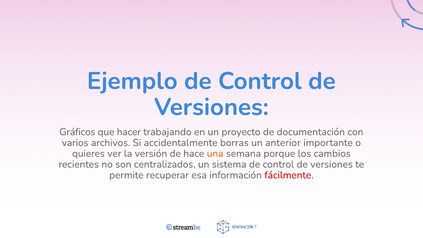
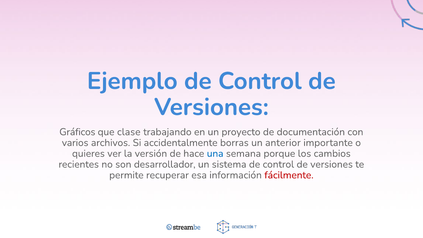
hacer: hacer -> clase (129, 132)
una colour: orange -> blue (215, 153)
centralizados: centralizados -> desarrollador (165, 164)
